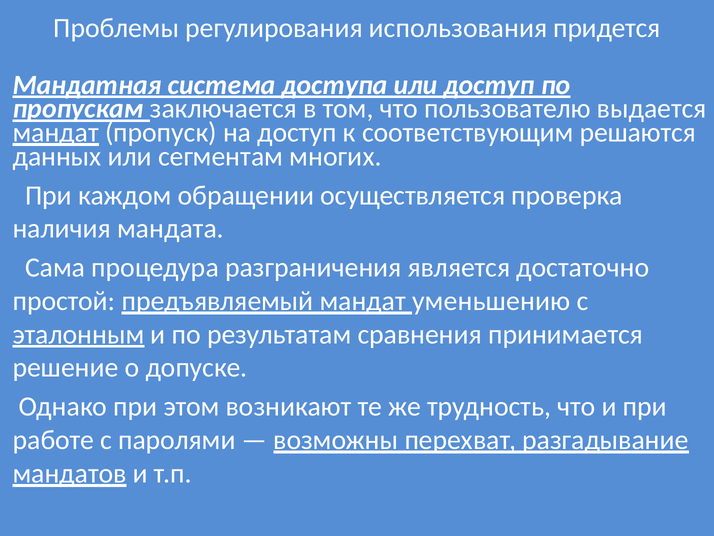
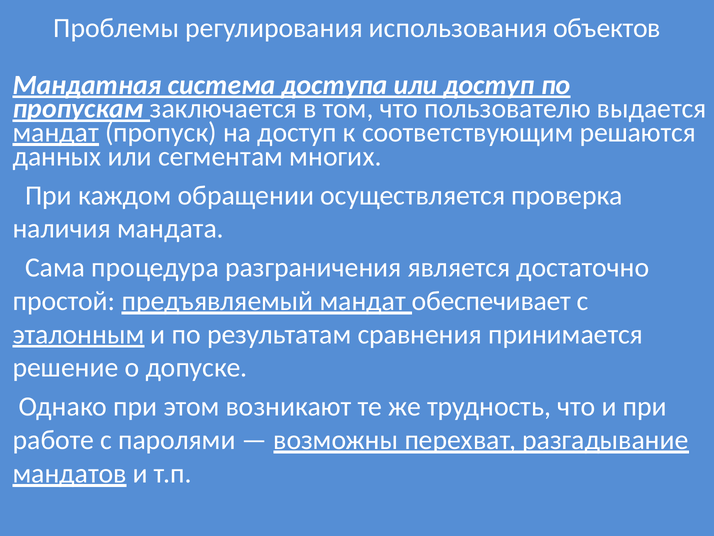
придется: придется -> объектов (607, 28)
уменьшению: уменьшению -> обеспечивает (491, 301)
